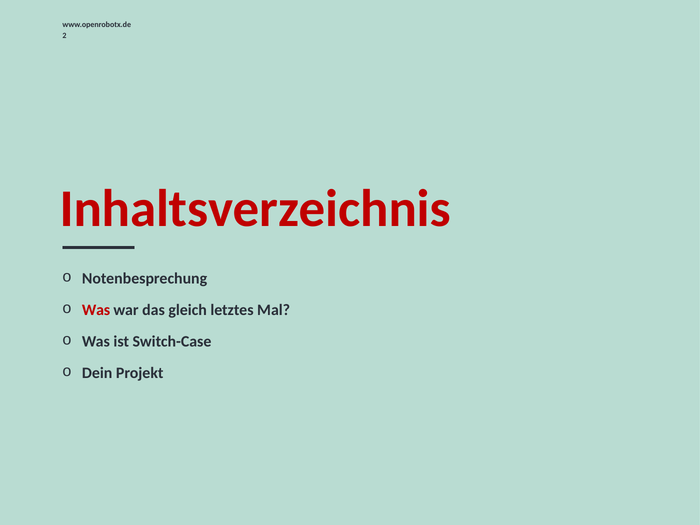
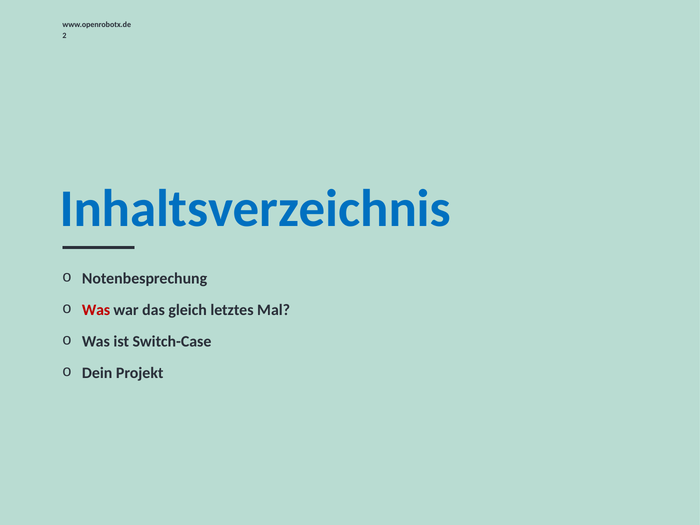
Inhaltsverzeichnis colour: red -> blue (255, 209)
